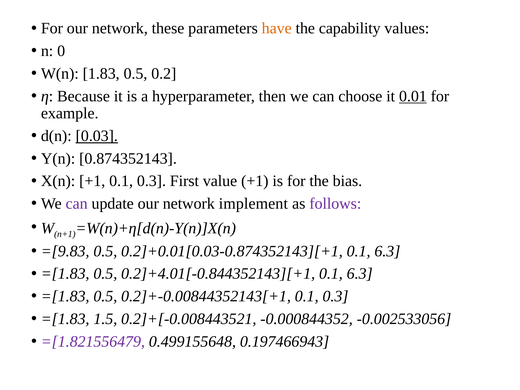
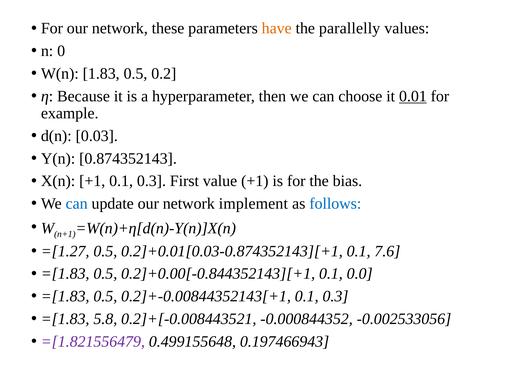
capability: capability -> parallelly (350, 28)
0.03 underline: present -> none (97, 136)
can colour: purple -> blue (77, 204)
follows colour: purple -> blue (335, 204)
=[9.83: =[9.83 -> =[1.27 (65, 251)
0.2]+0.01[0.03-0.874352143][+1 0.1 6.3: 6.3 -> 7.6 (387, 251)
0.2]+4.01[-0.844352143][+1: 0.2]+4.01[-0.844352143][+1 -> 0.2]+0.00[-0.844352143][+1 (218, 274)
6.3: 6.3 -> 0.0 (360, 274)
1.5: 1.5 -> 5.8 (105, 319)
